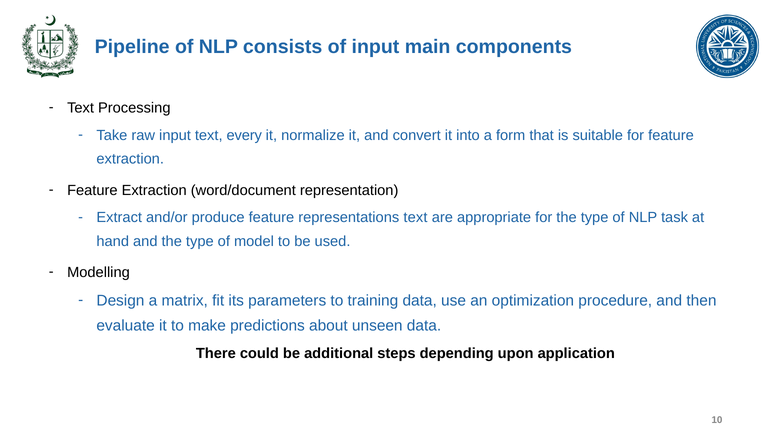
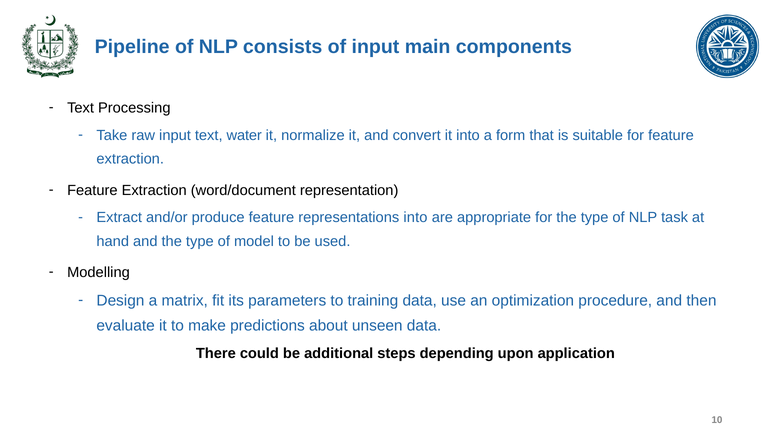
every: every -> water (244, 135)
representations text: text -> into (415, 218)
